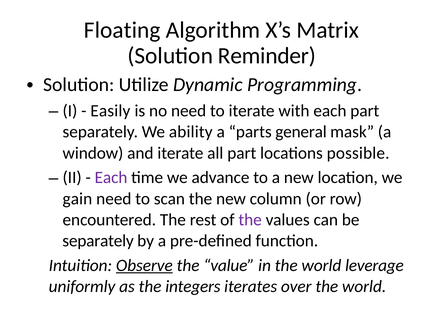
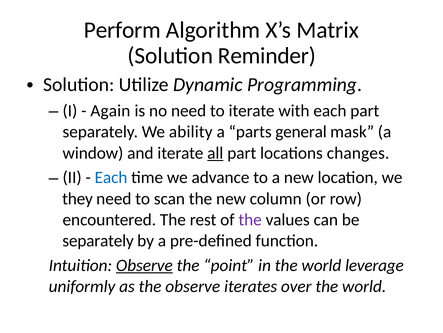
Floating: Floating -> Perform (122, 30)
Easily: Easily -> Again (110, 111)
all underline: none -> present (215, 153)
possible: possible -> changes (358, 153)
Each colour: purple -> blue (111, 177)
gain: gain -> they (78, 198)
value: value -> point (229, 265)
the integers: integers -> observe (193, 286)
